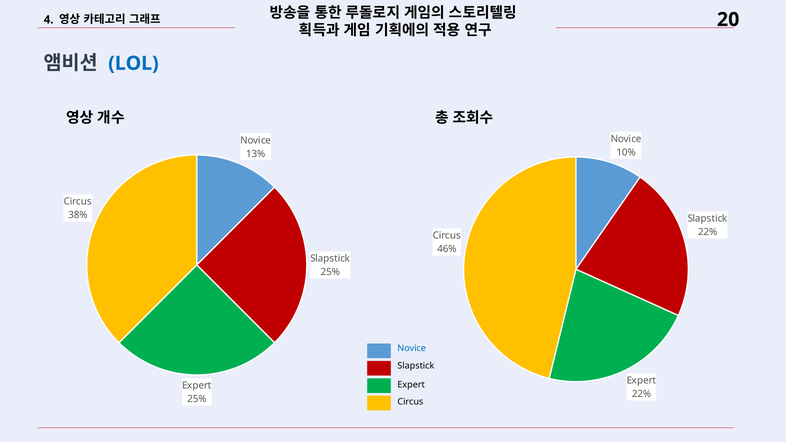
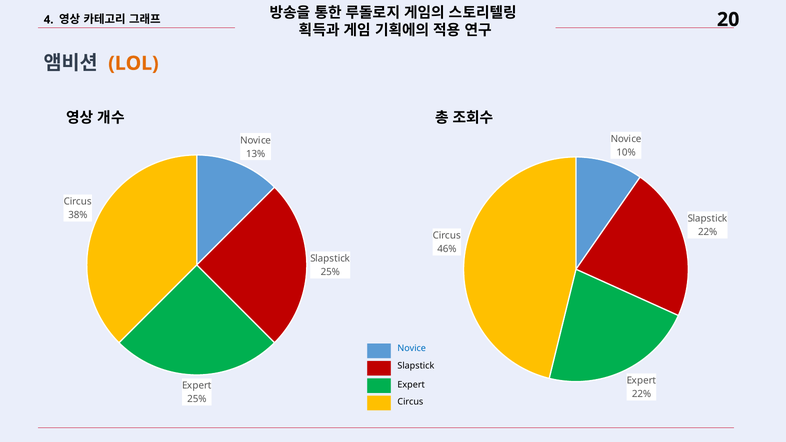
LOL colour: blue -> orange (133, 63)
